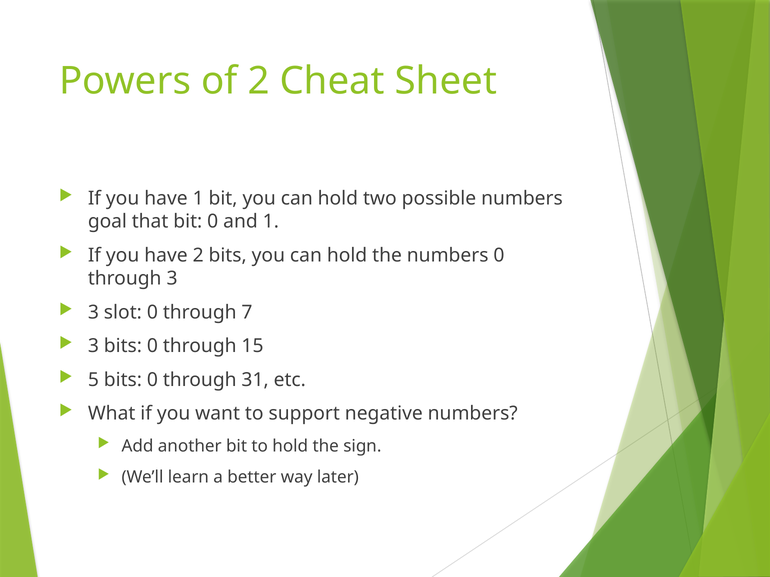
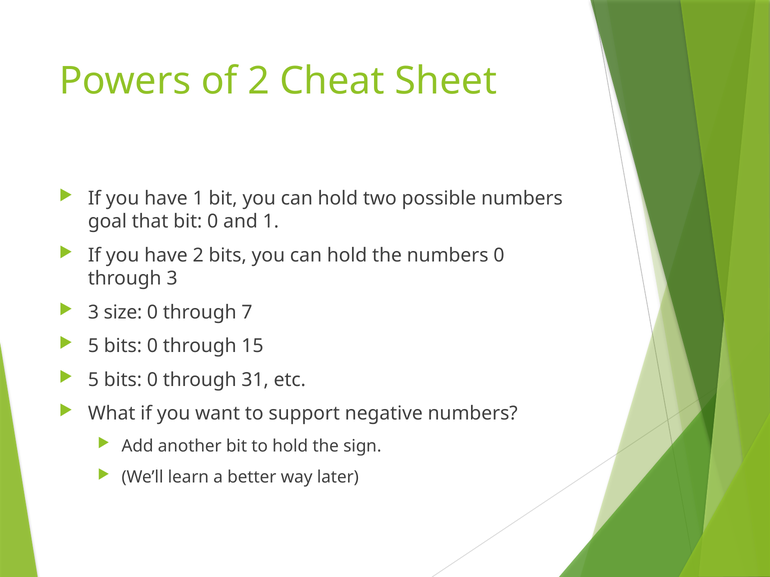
slot: slot -> size (123, 313)
3: 3 -> 5 (93, 346)
